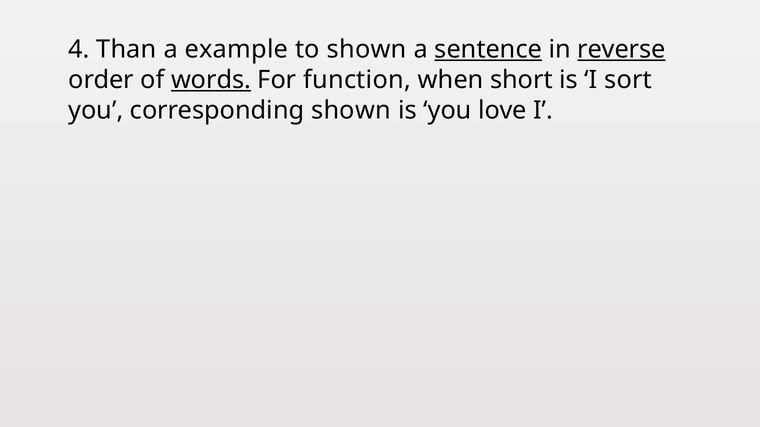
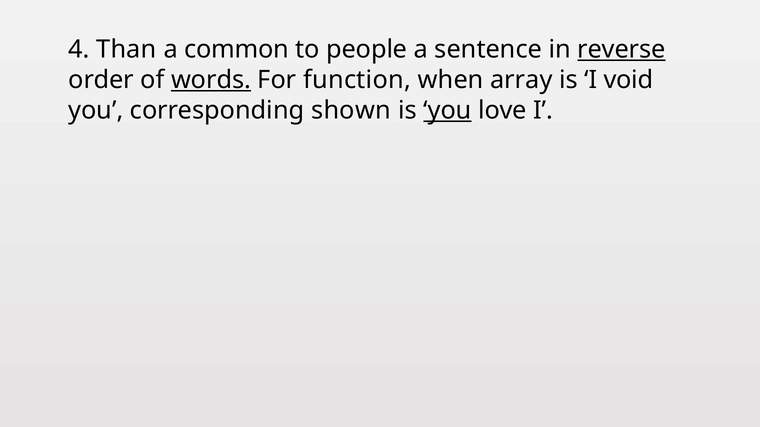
example: example -> common (237, 50)
to shown: shown -> people (367, 50)
sentence underline: present -> none (488, 50)
short: short -> array (521, 80)
sort: sort -> void (628, 80)
you underline: none -> present (447, 110)
